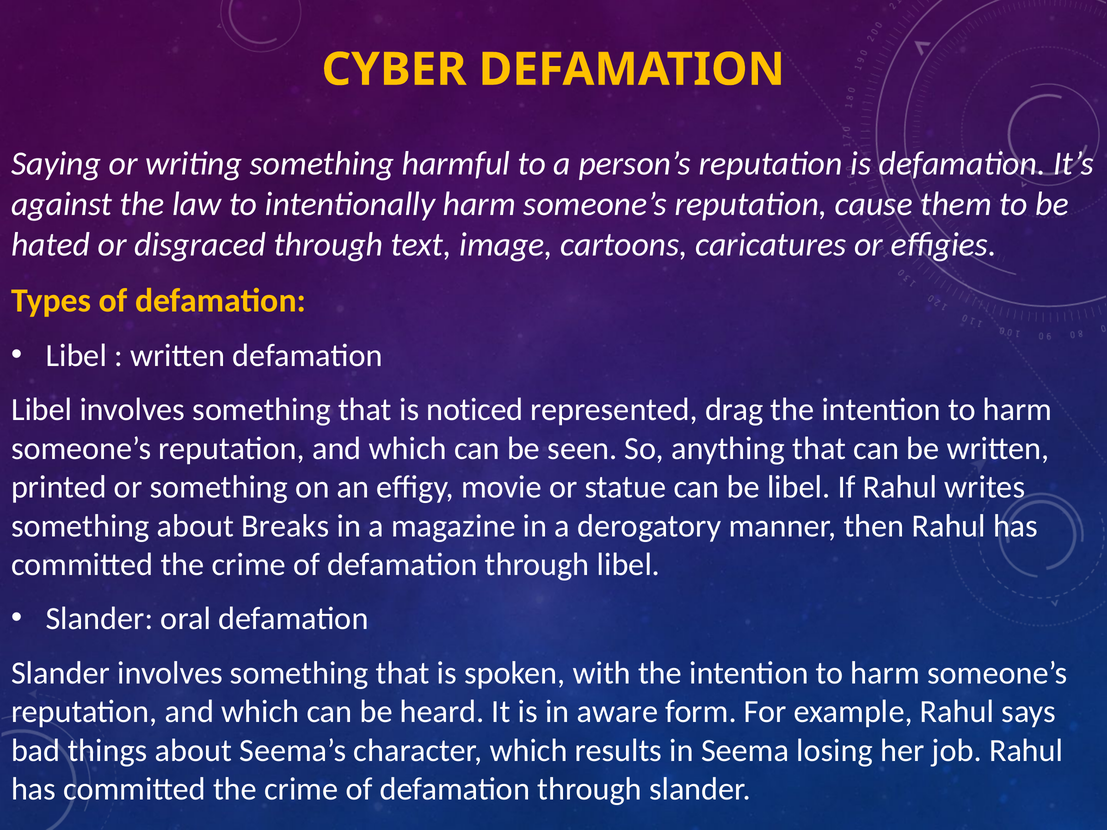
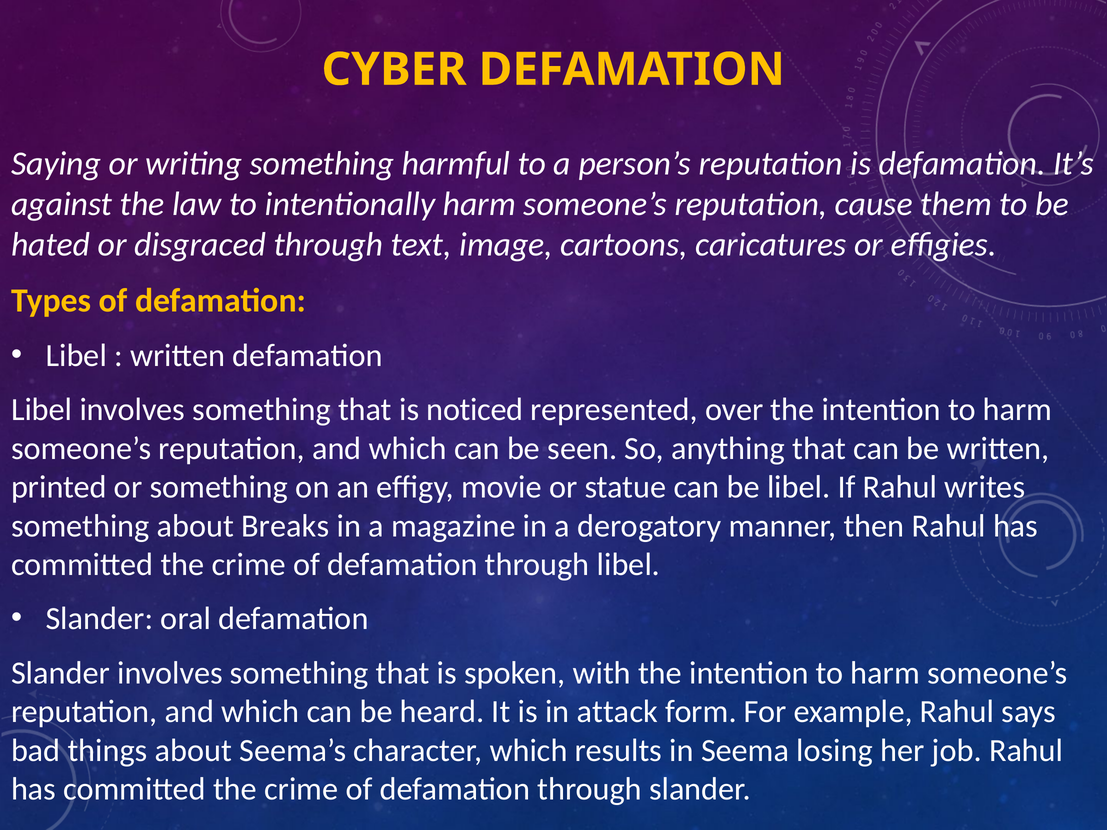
drag: drag -> over (734, 410)
aware: aware -> attack (617, 712)
